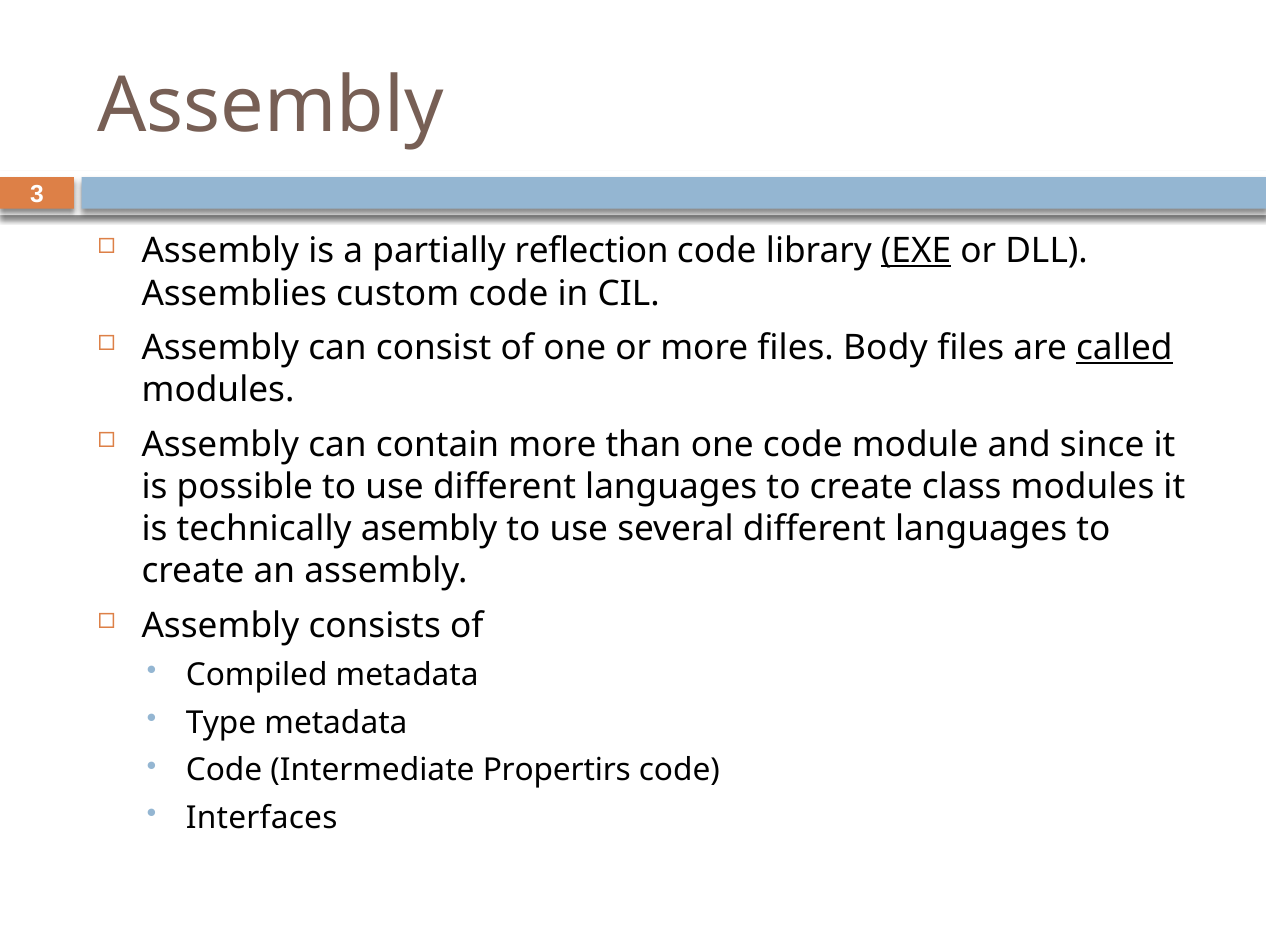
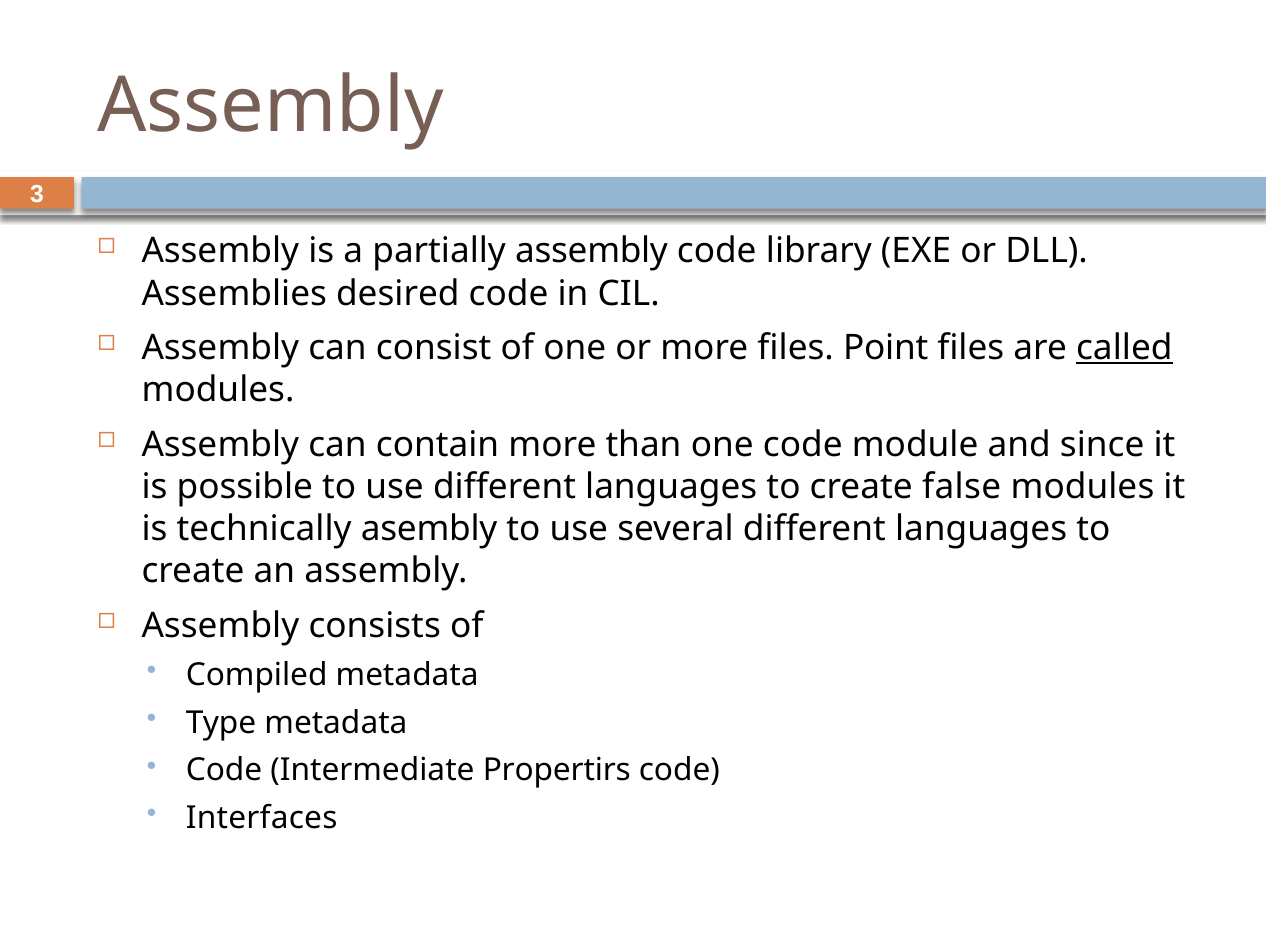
partially reflection: reflection -> assembly (592, 251)
EXE underline: present -> none (916, 251)
custom: custom -> desired (398, 294)
Body: Body -> Point (886, 348)
class: class -> false (962, 487)
